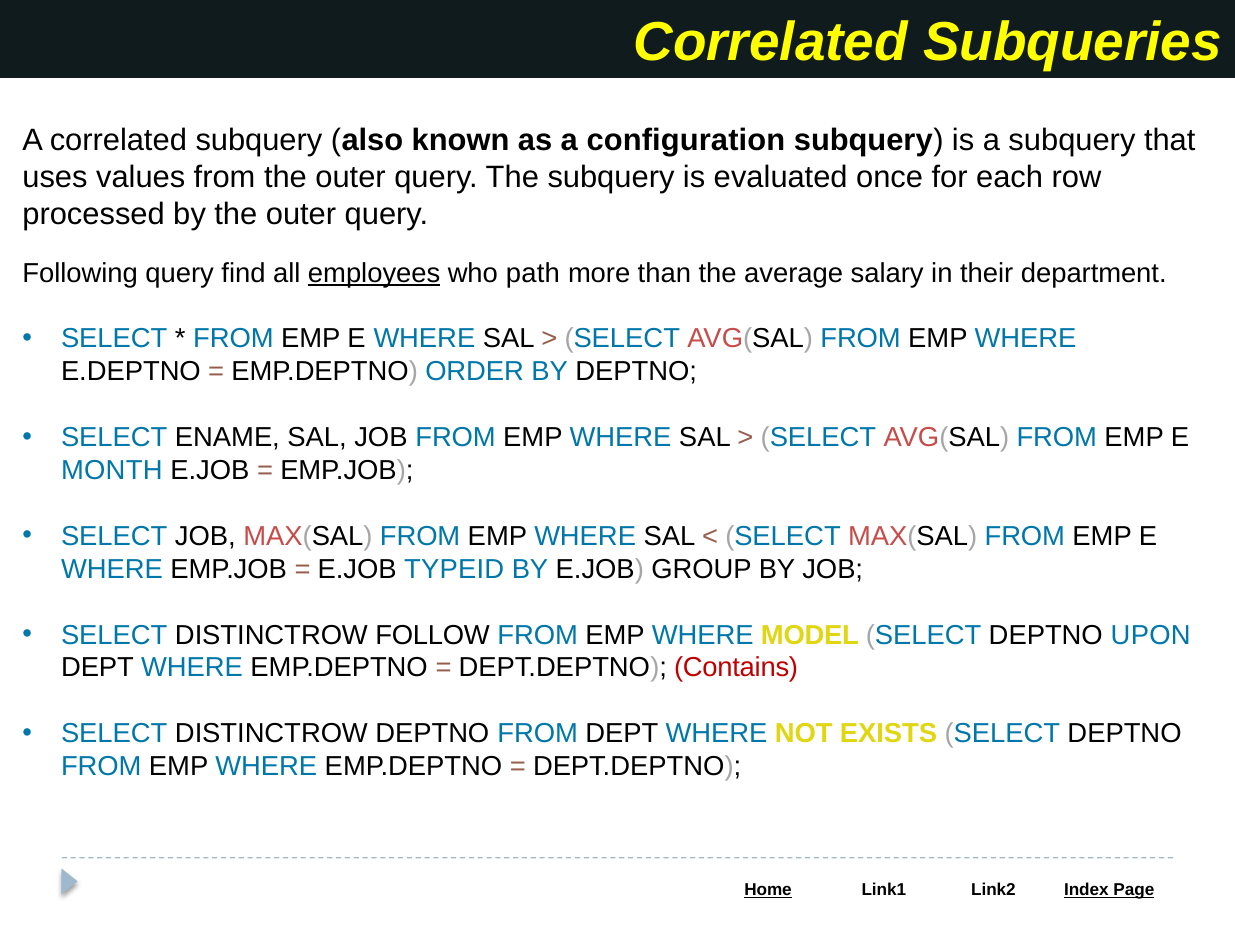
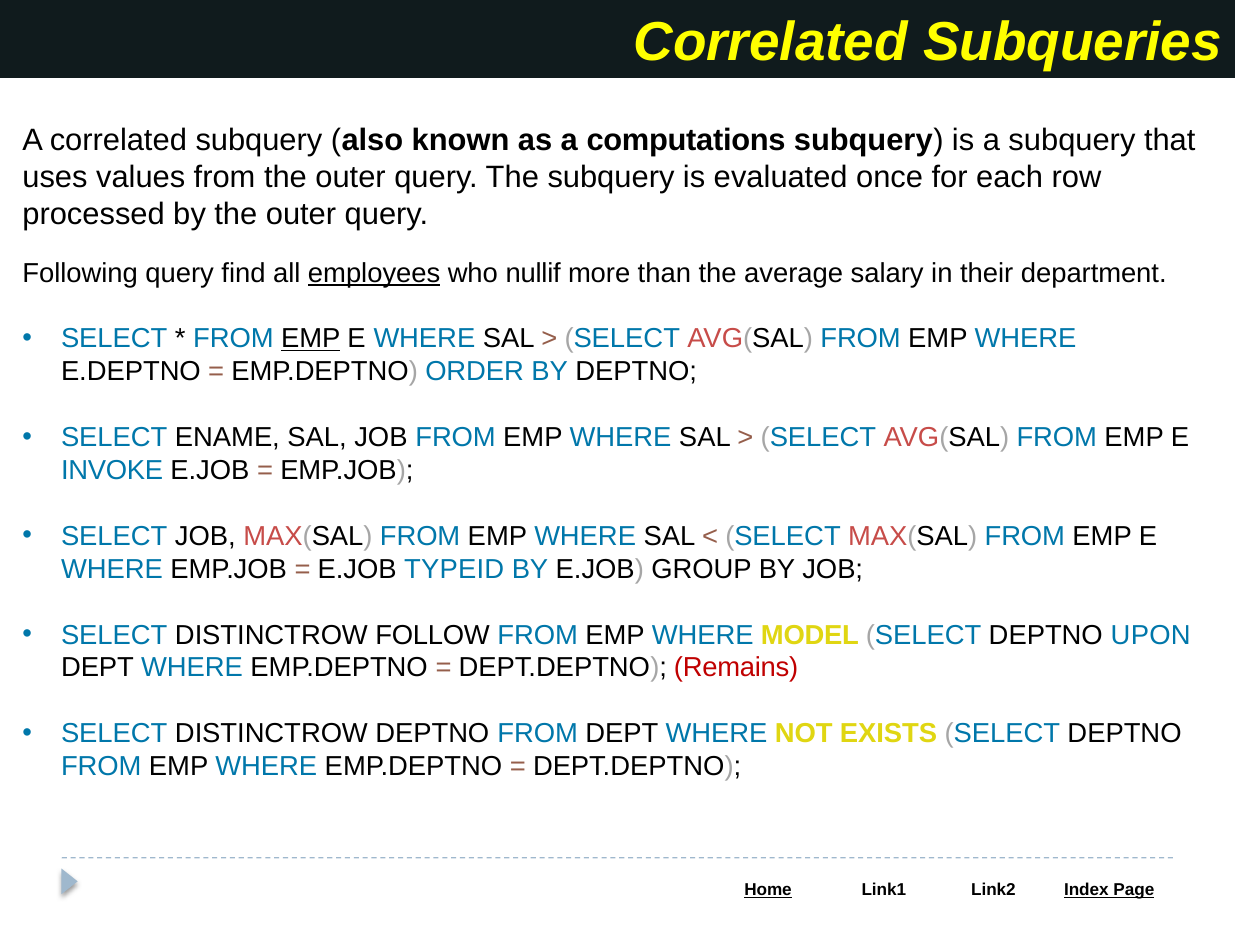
configuration: configuration -> computations (686, 140)
path: path -> nullif (533, 273)
EMP underline: none -> present (311, 339)
MONTH: MONTH -> INVOKE (112, 471)
Contains: Contains -> Remains (736, 668)
